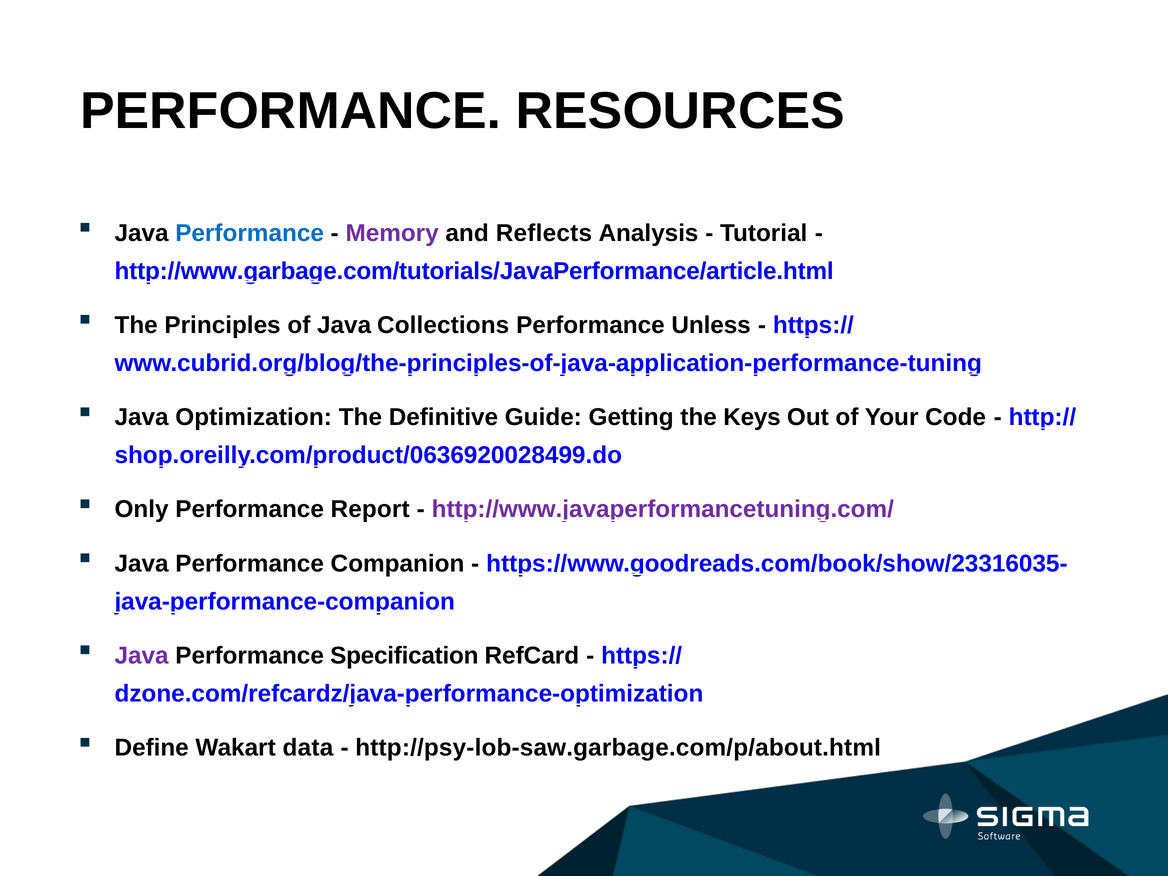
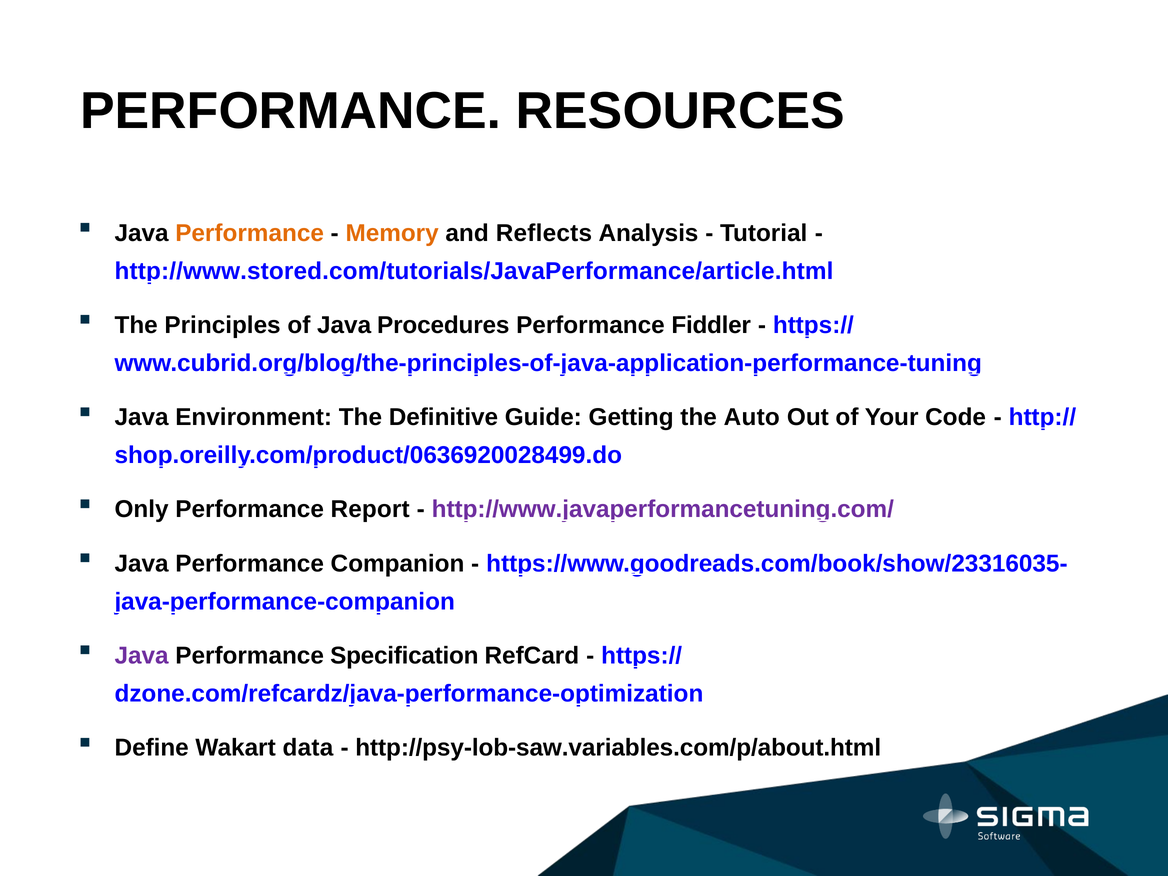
Performance colour: blue -> orange (250, 233)
Memory colour: purple -> orange (392, 233)
http://www.garbage.com/tutorials/JavaPerformance/article.html: http://www.garbage.com/tutorials/JavaPerformance/article.html -> http://www.stored.com/tutorials/JavaPerformance/article.html (474, 271)
Collections: Collections -> Procedures (443, 325)
Unless: Unless -> Fiddler (711, 325)
Optimization: Optimization -> Environment (254, 417)
Keys: Keys -> Auto (752, 417)
http://psy-lob-saw.garbage.com/p/about.html: http://psy-lob-saw.garbage.com/p/about.html -> http://psy-lob-saw.variables.com/p/about.html (618, 748)
